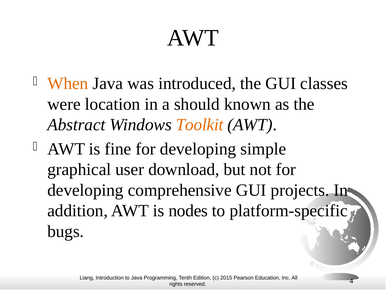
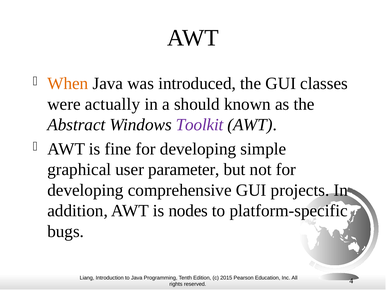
location: location -> actually (113, 104)
Toolkit colour: orange -> purple (200, 125)
download: download -> parameter (184, 169)
